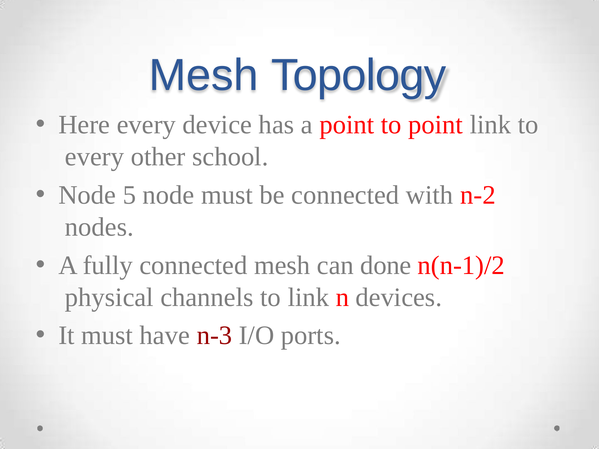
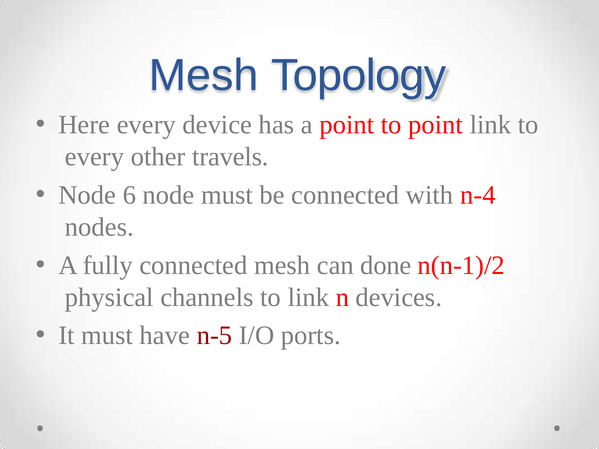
school: school -> travels (230, 157)
5: 5 -> 6 (129, 195)
n-2: n-2 -> n-4 (478, 195)
n-3: n-3 -> n-5 (214, 336)
